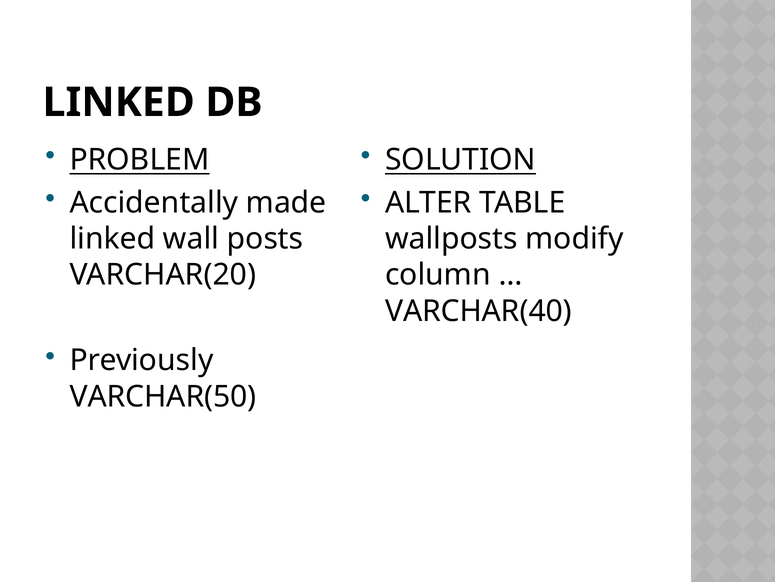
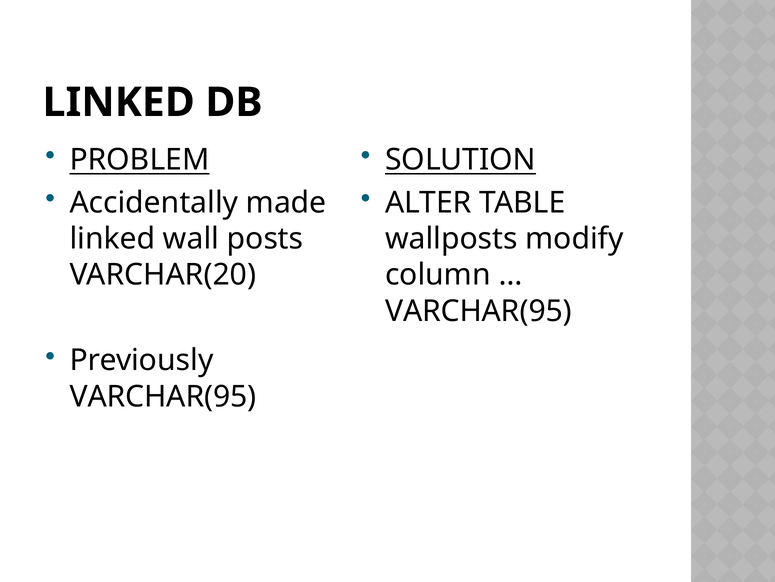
VARCHAR(40: VARCHAR(40 -> VARCHAR(95 (478, 311)
VARCHAR(50: VARCHAR(50 -> VARCHAR(95 (163, 396)
